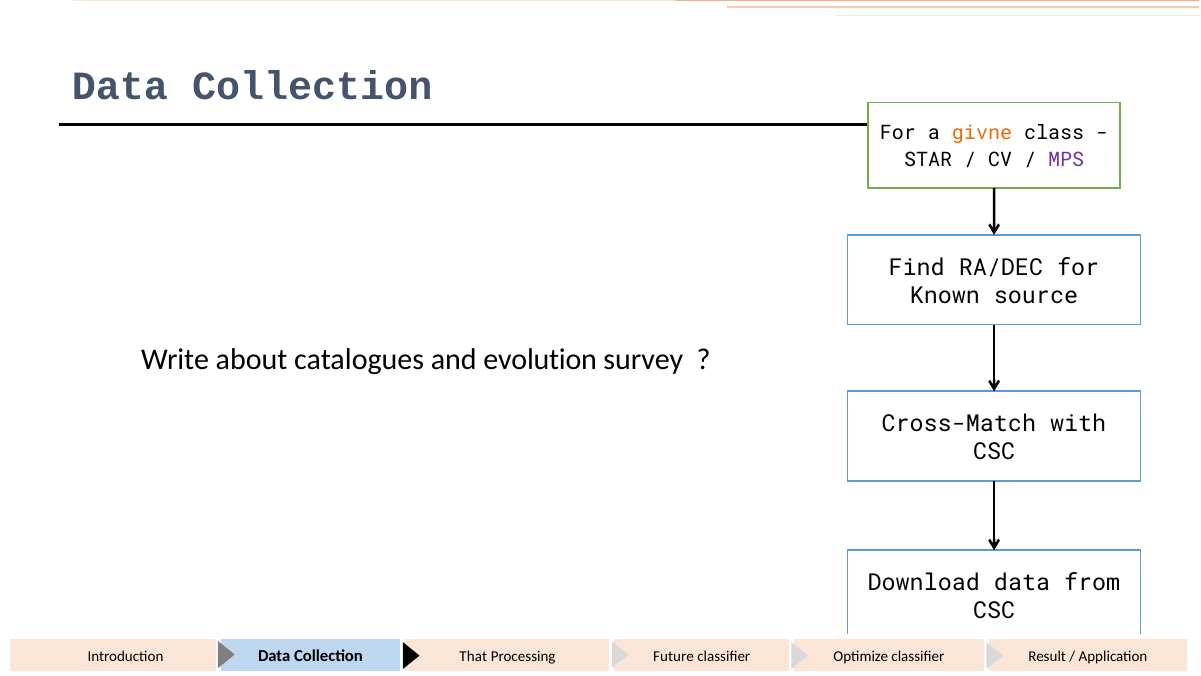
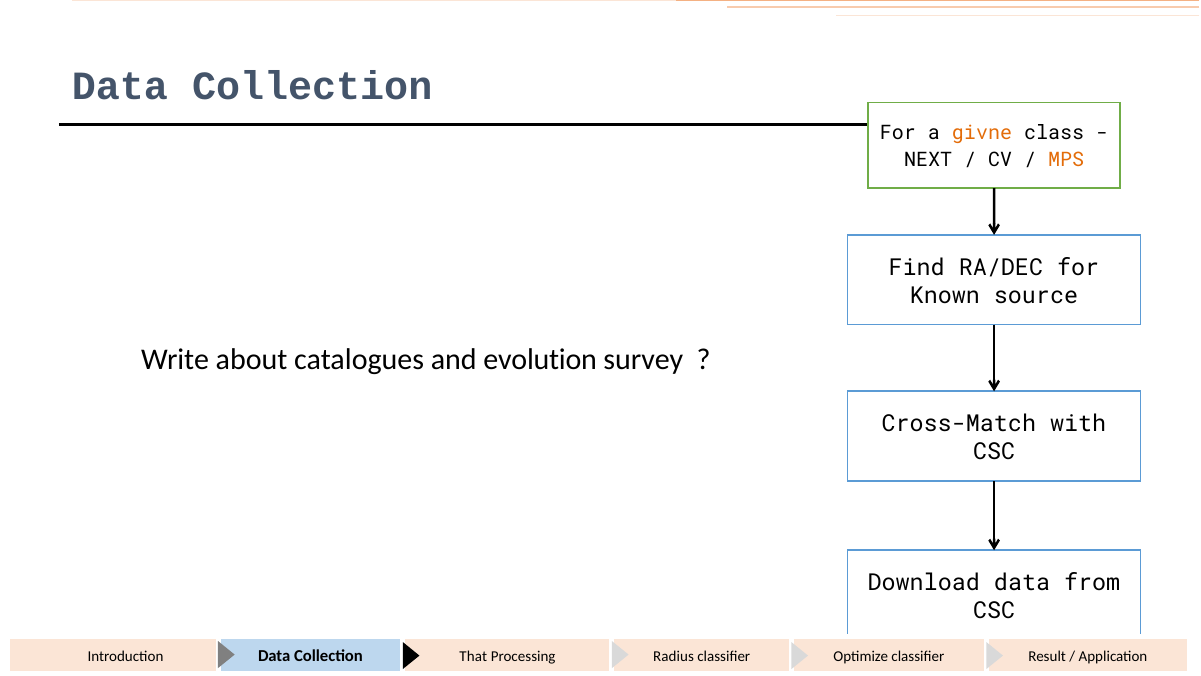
STAR: STAR -> NEXT (928, 160)
MPS colour: purple -> orange (1066, 160)
Future: Future -> Radius (674, 656)
